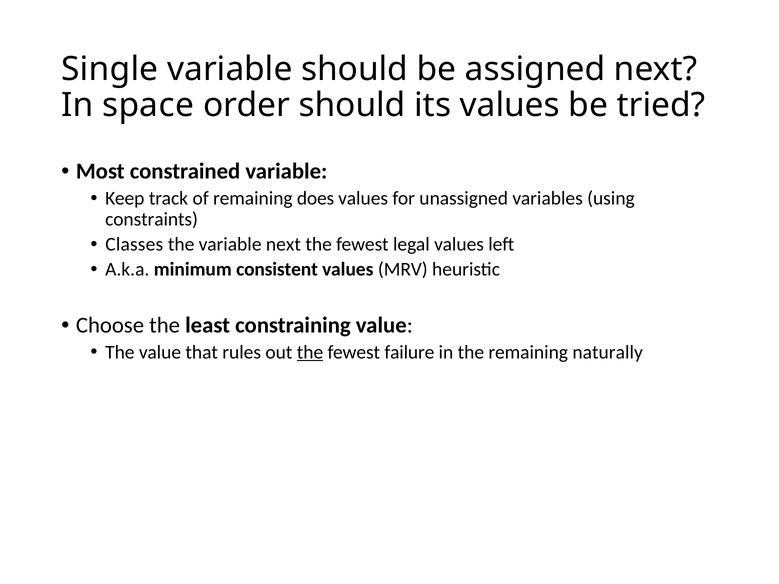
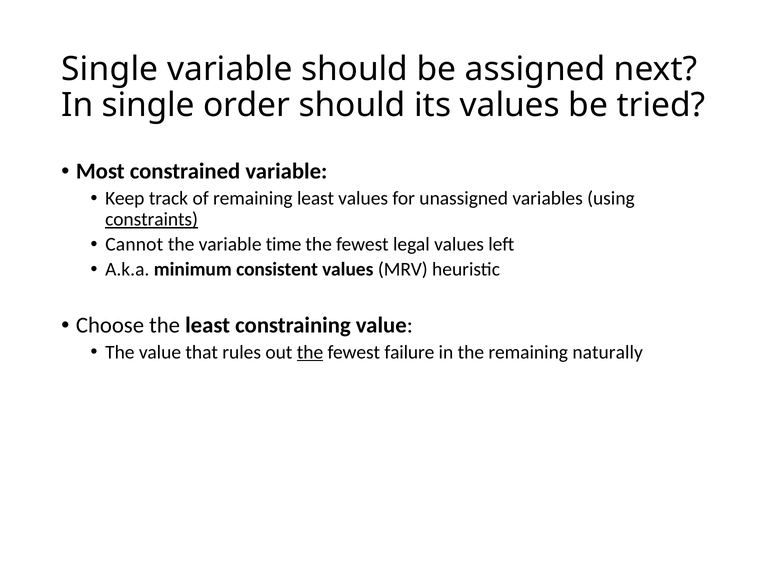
In space: space -> single (148, 105)
remaining does: does -> least (316, 198)
constraints underline: none -> present (152, 219)
Classes: Classes -> Cannot (134, 245)
variable next: next -> time (284, 245)
